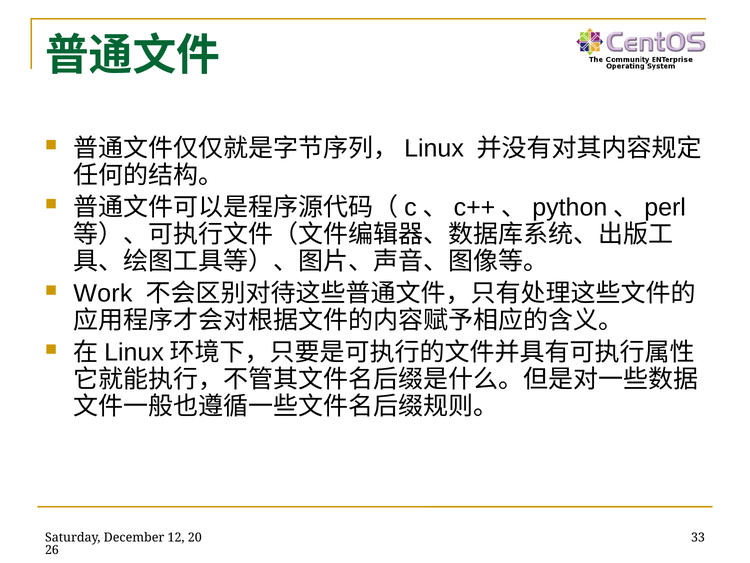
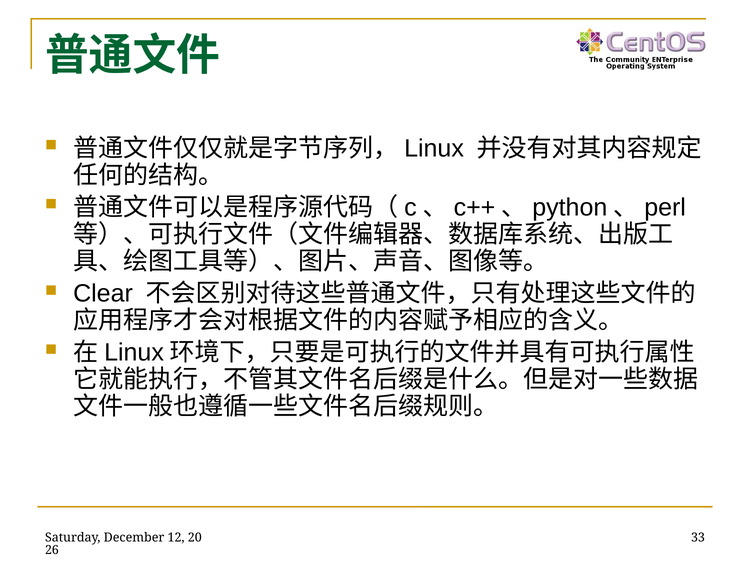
Work: Work -> Clear (103, 293)
